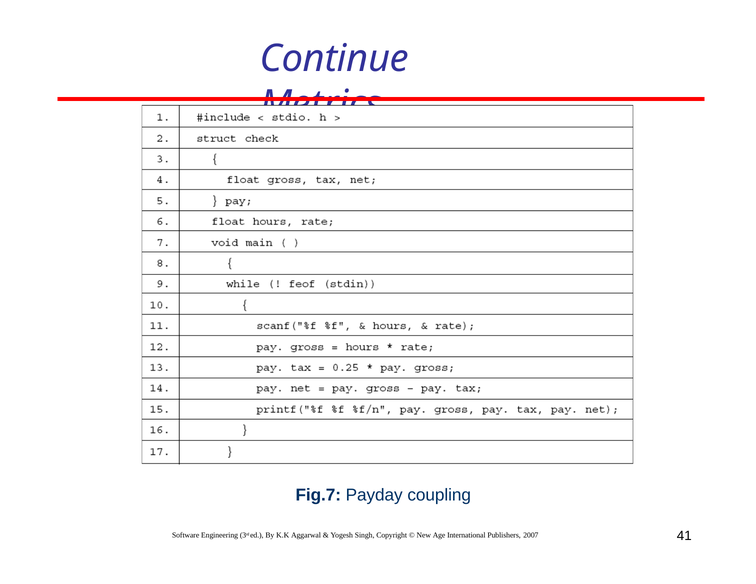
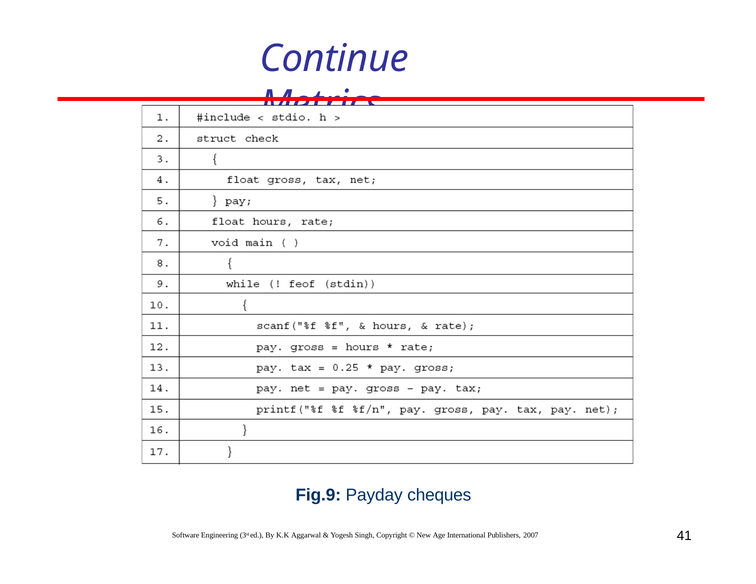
Fig.7: Fig.7 -> Fig.9 (318, 495)
coupling: coupling -> cheques (439, 495)
